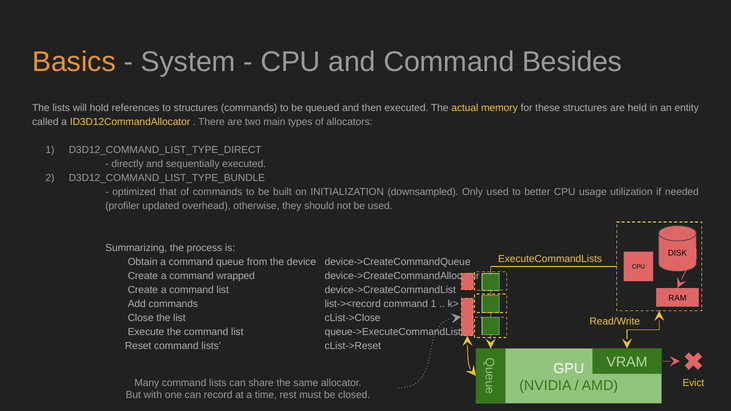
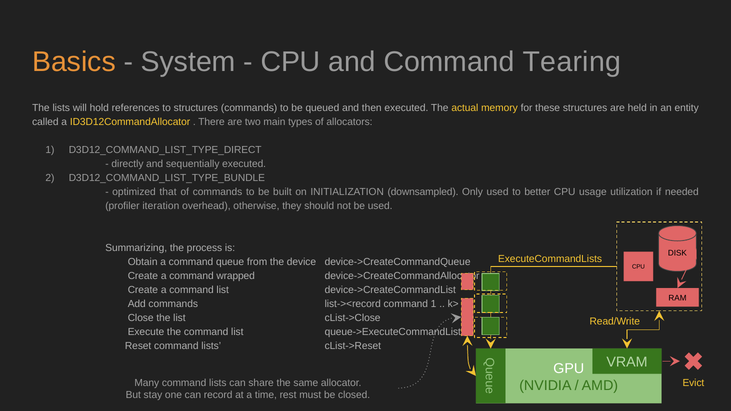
Besides: Besides -> Tearing (572, 62)
updated: updated -> iteration (161, 206)
with: with -> stay (153, 395)
